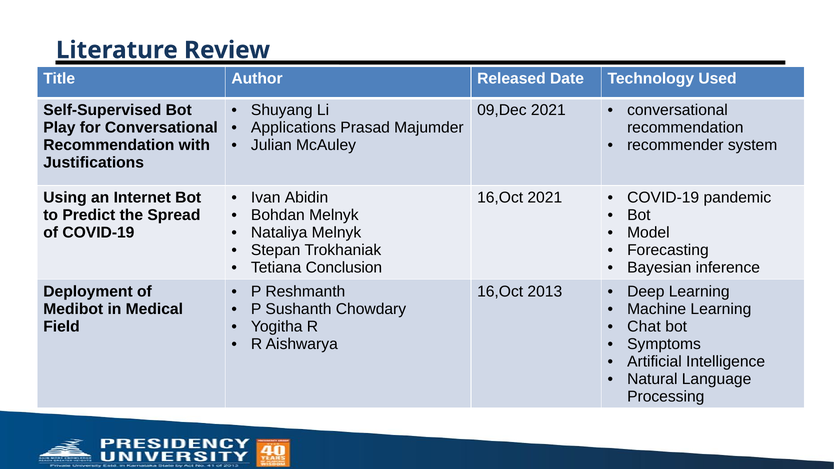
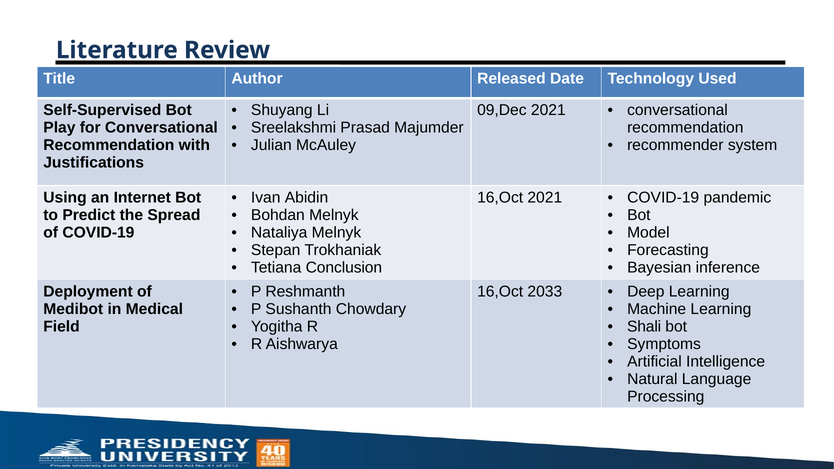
Applications: Applications -> Sreelakshmi (294, 128)
2013: 2013 -> 2033 (545, 292)
Chat: Chat -> Shali (644, 327)
